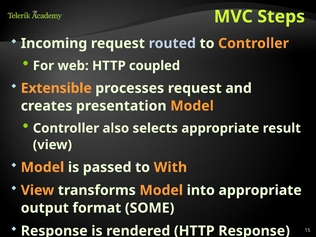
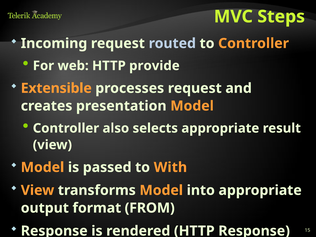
coupled: coupled -> provide (154, 66)
SOME: SOME -> FROM (150, 208)
